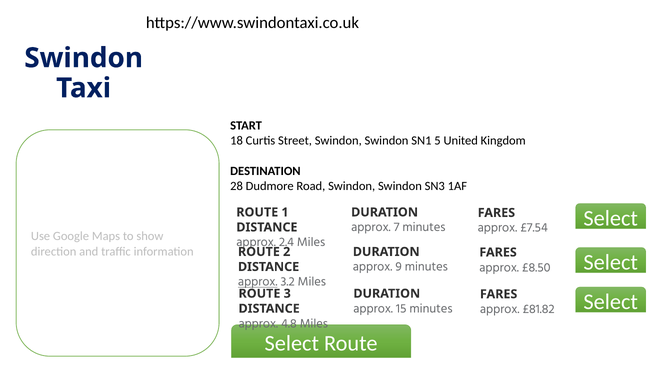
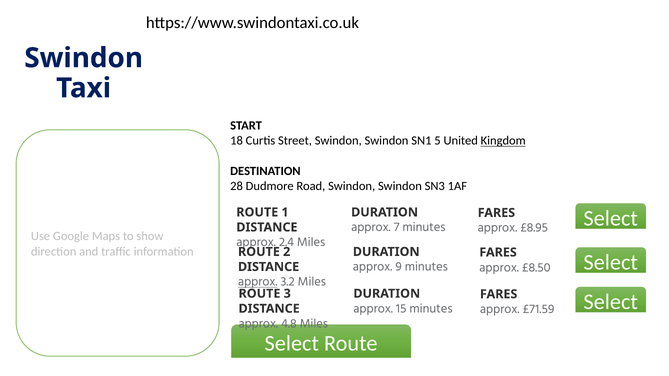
Kingdom underline: none -> present (503, 141)
£7.54: £7.54 -> £8.95 (534, 228)
£81.82: £81.82 -> £71.59 (539, 309)
